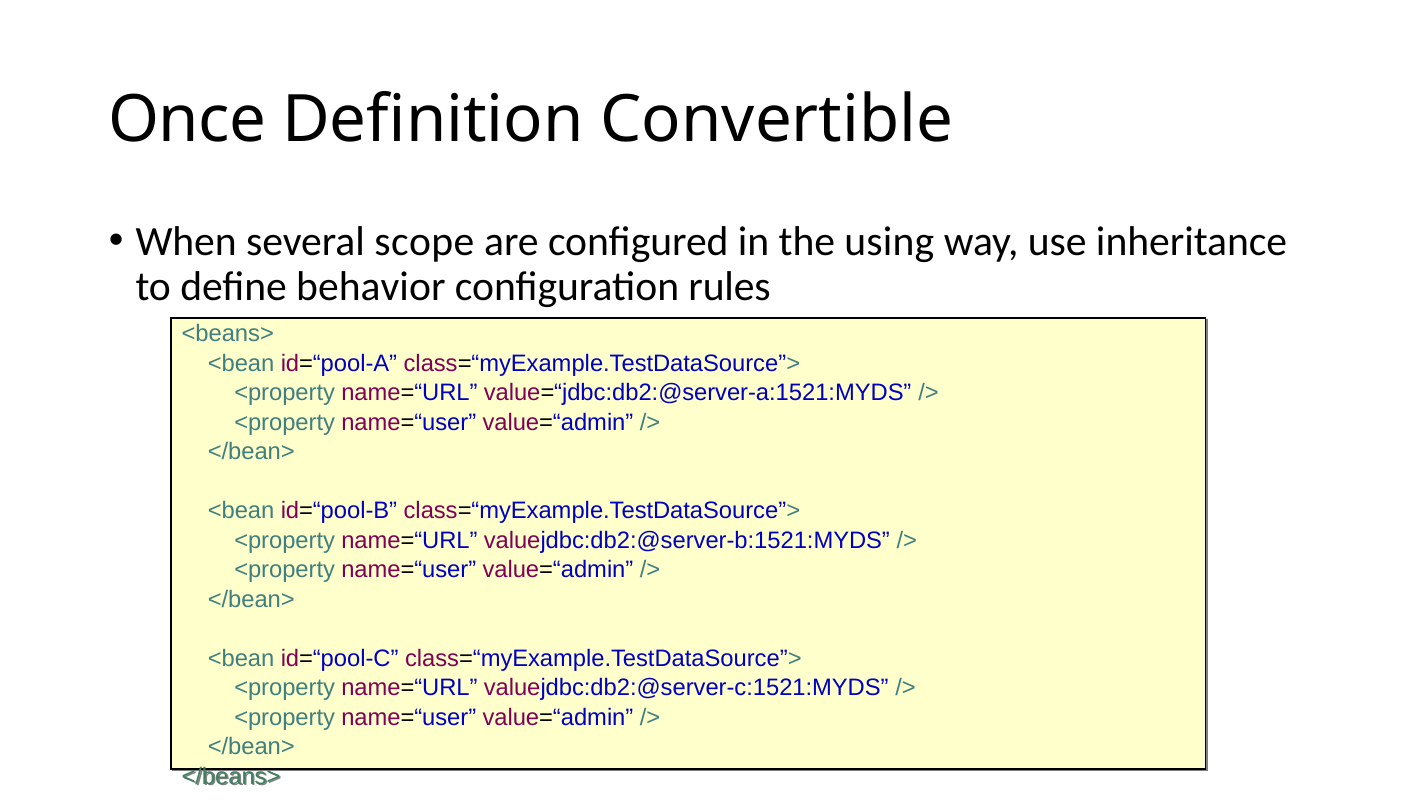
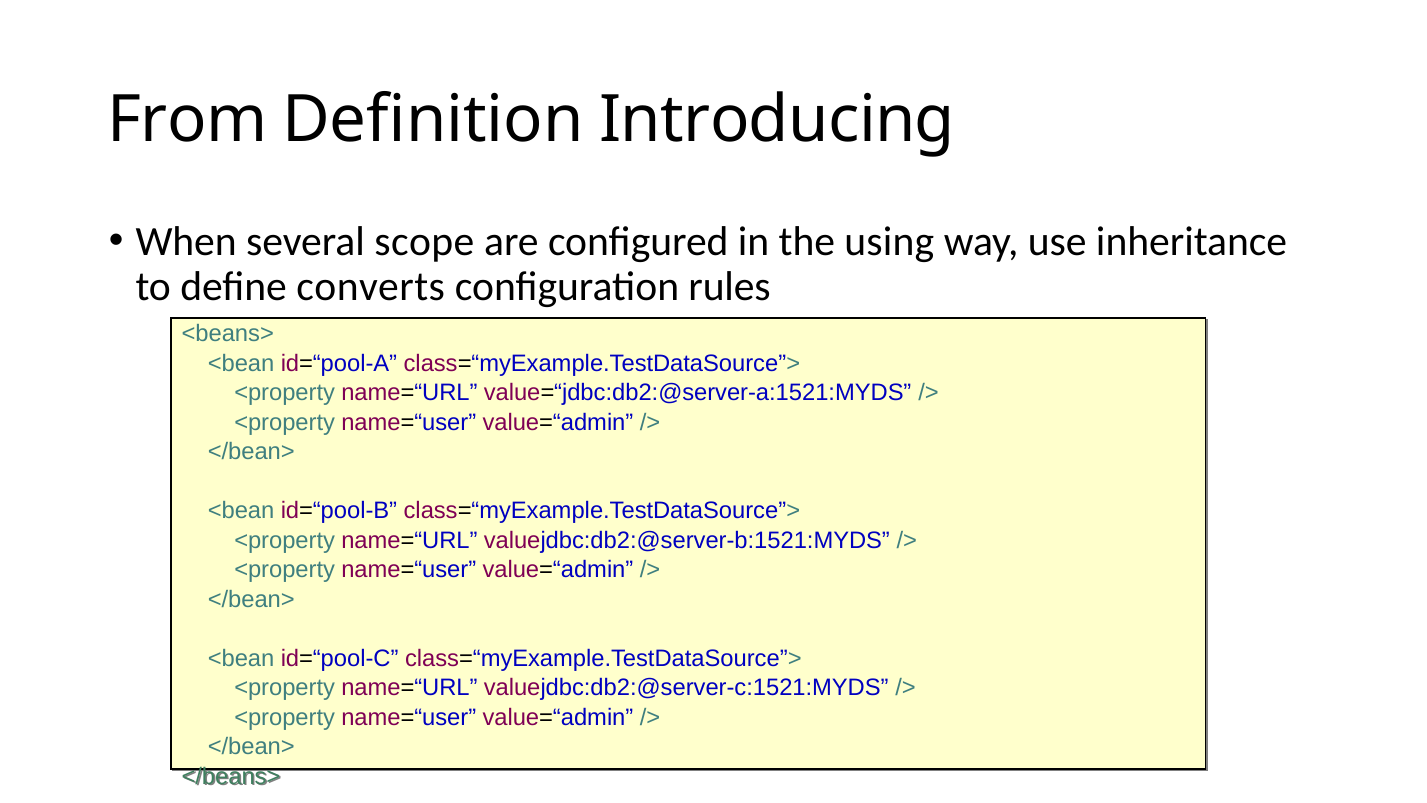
Once: Once -> From (187, 120)
Convertible: Convertible -> Introducing (777, 120)
behavior: behavior -> converts (371, 286)
